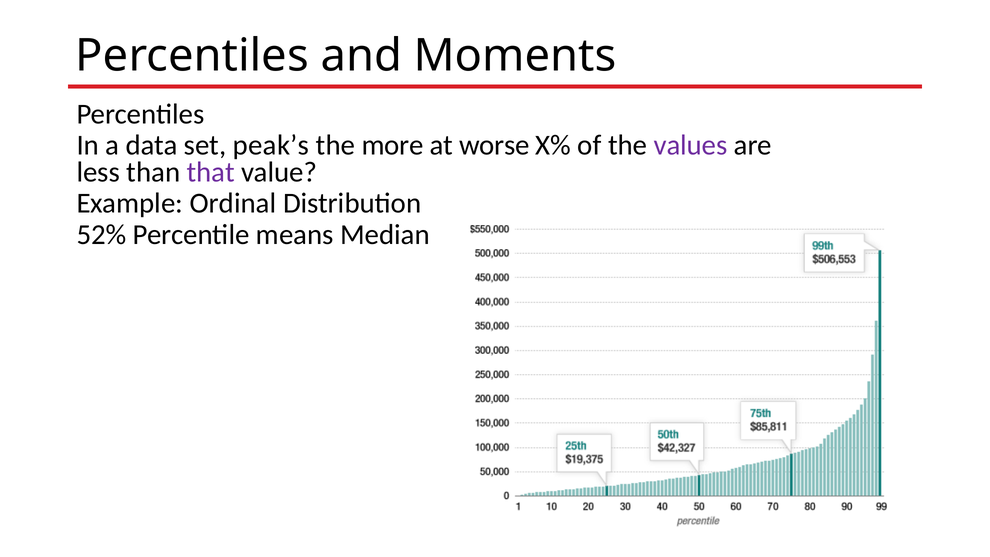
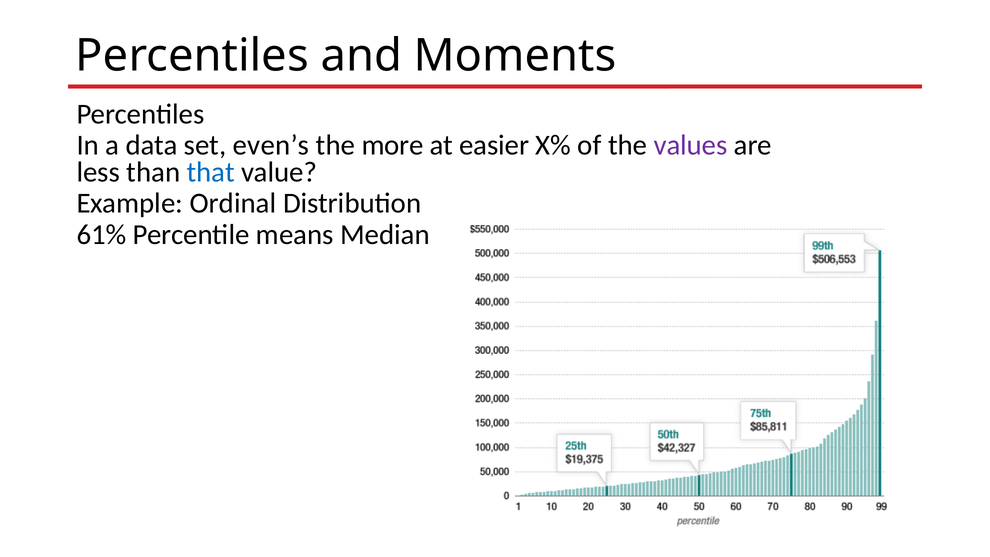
peak’s: peak’s -> even’s (271, 145)
worse: worse -> easier (494, 145)
that colour: purple -> blue (211, 172)
52%: 52% -> 61% (101, 234)
